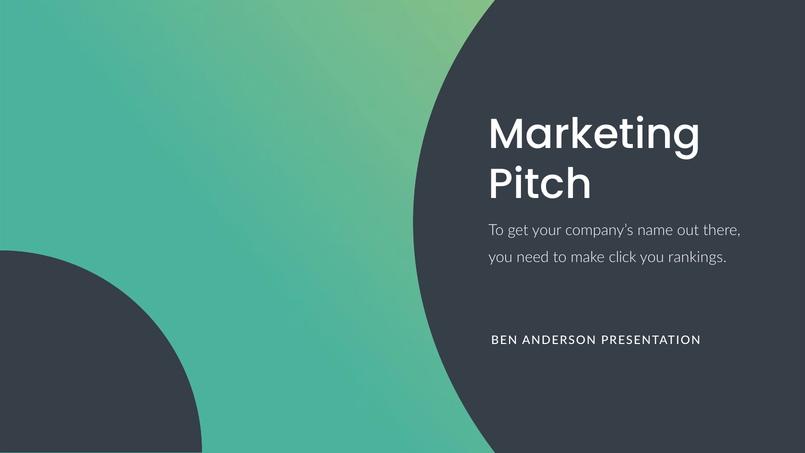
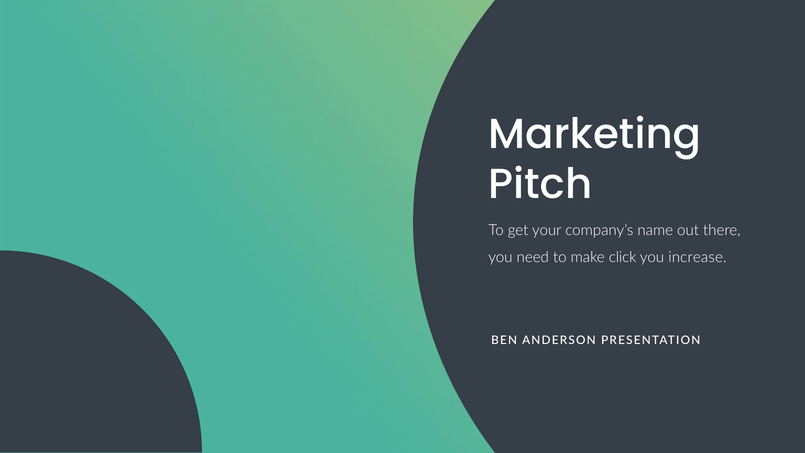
rankings: rankings -> increase (697, 257)
